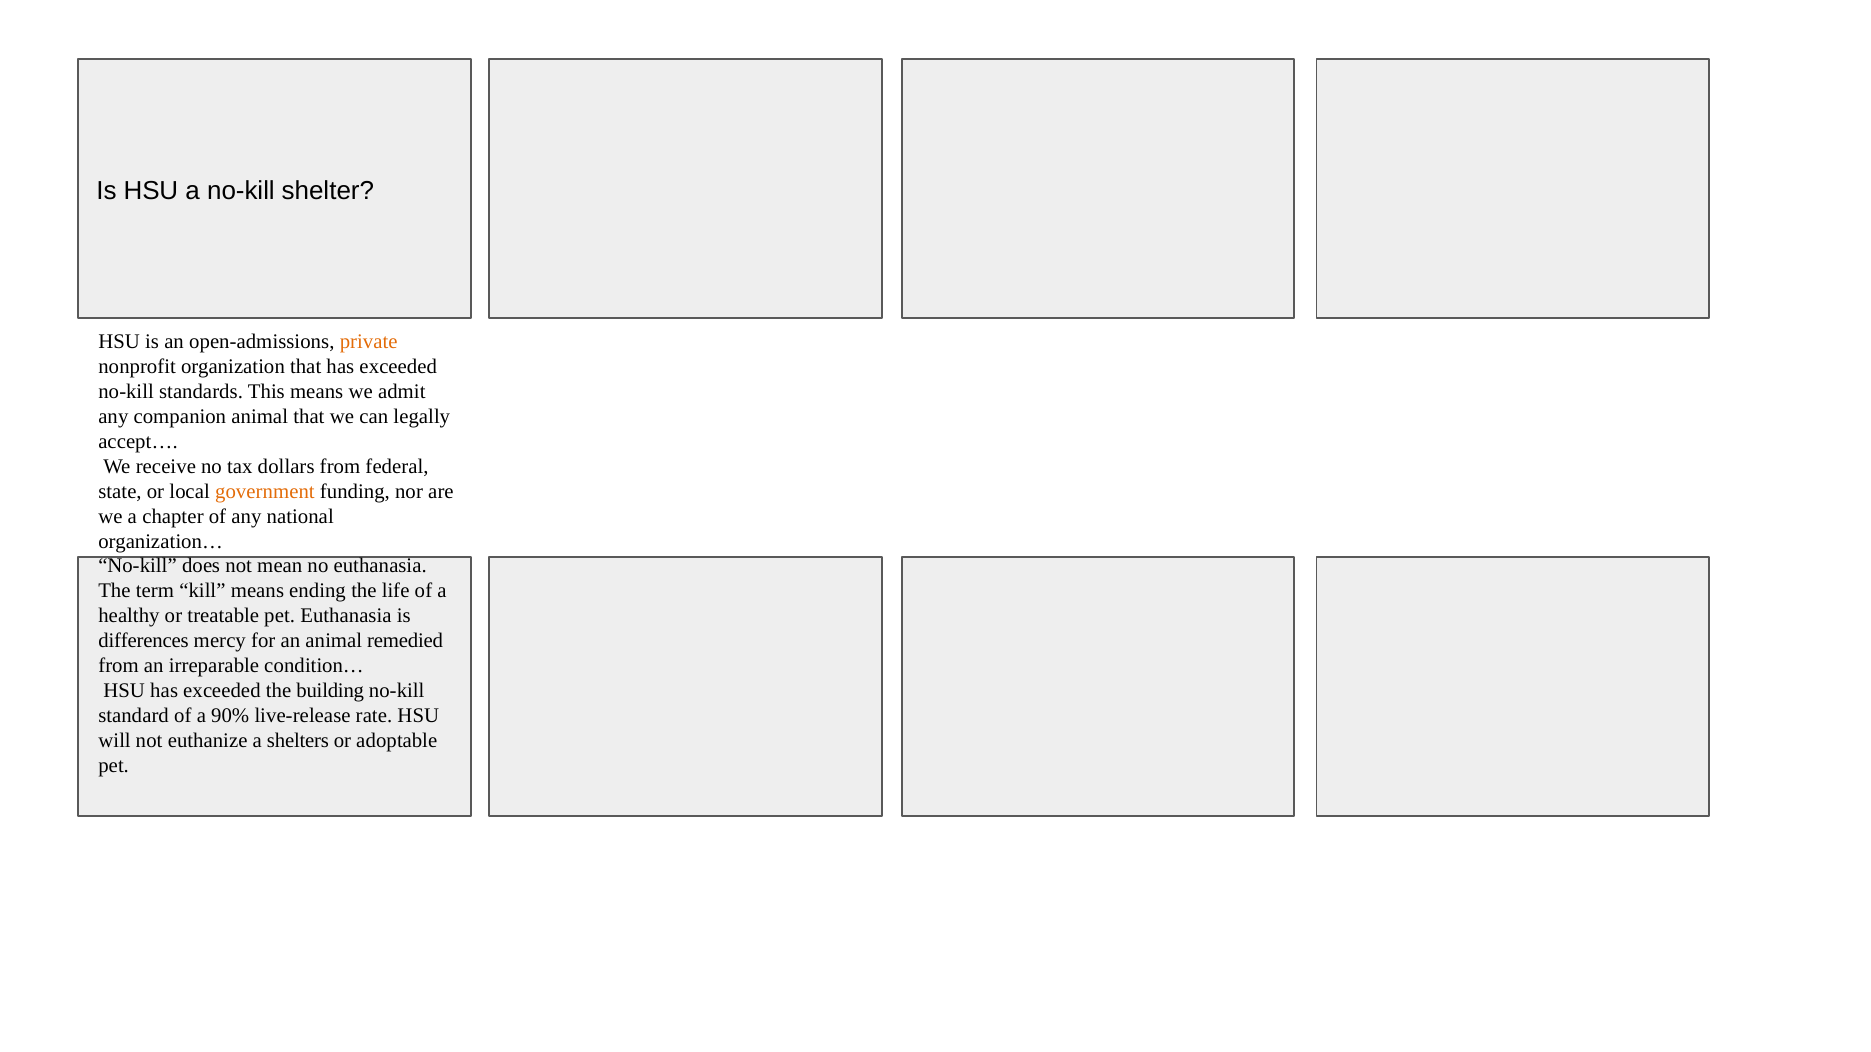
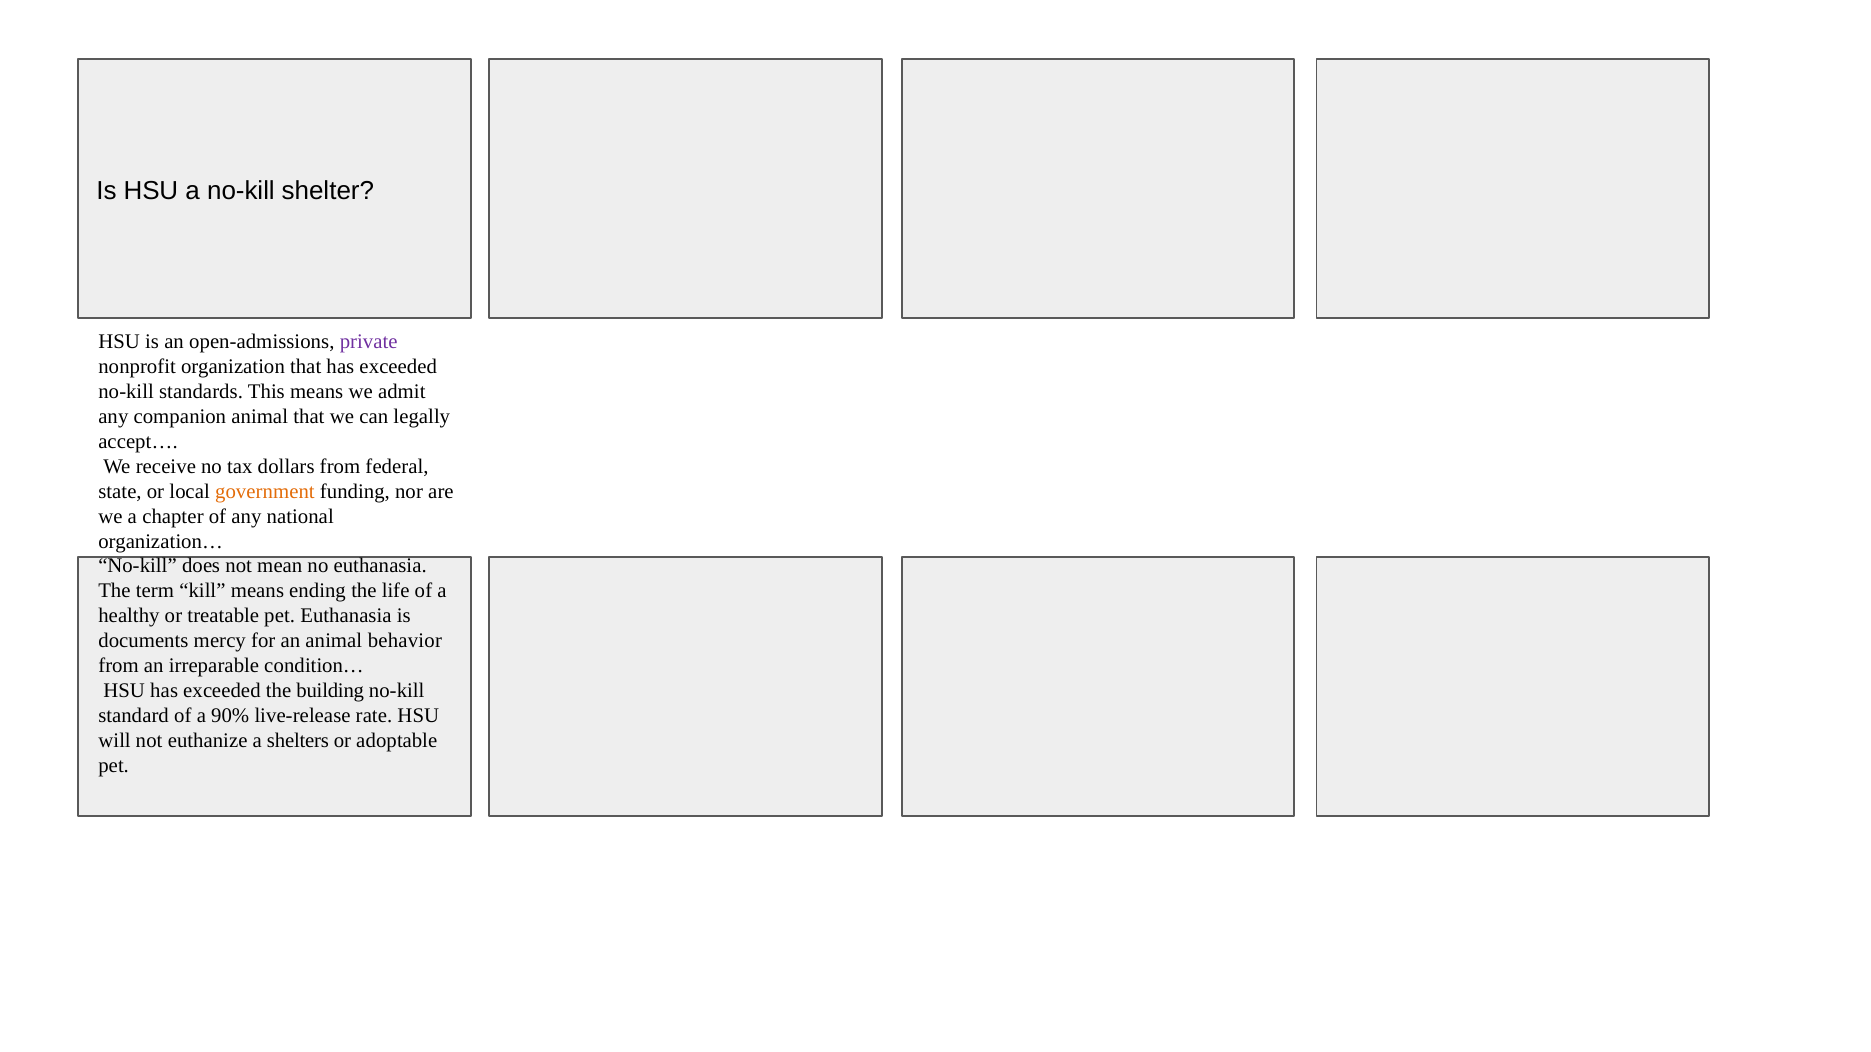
private colour: orange -> purple (369, 342)
differences: differences -> documents (143, 641)
remedied: remedied -> behavior (405, 641)
